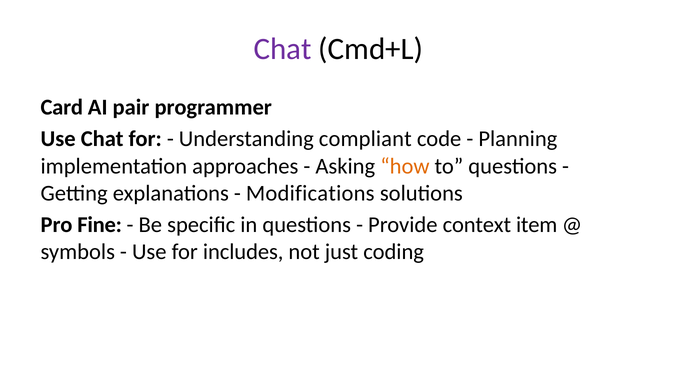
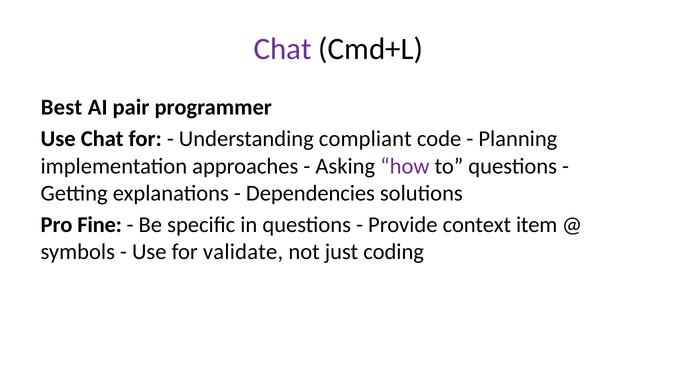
Card: Card -> Best (62, 107)
how colour: orange -> purple (405, 166)
Modifications: Modifications -> Dependencies (310, 193)
includes: includes -> validate (243, 252)
